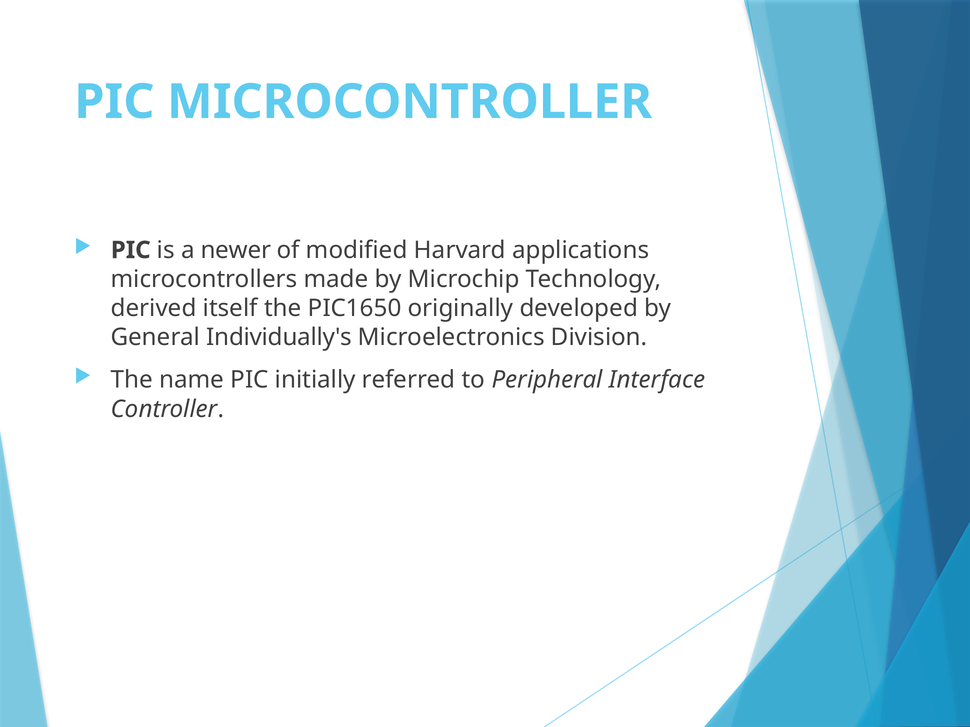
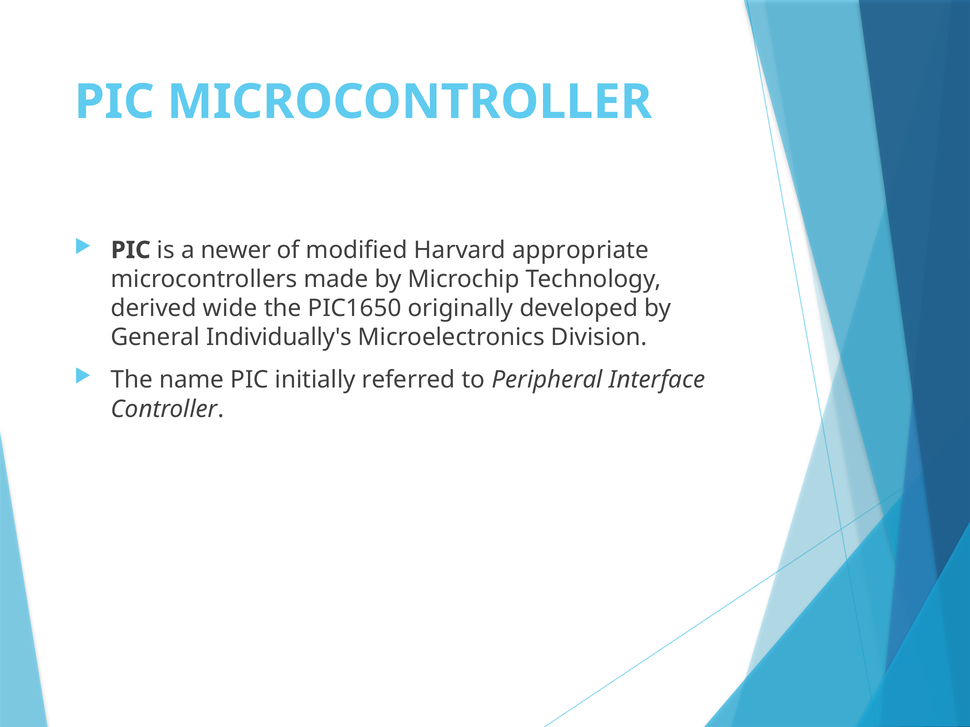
applications: applications -> appropriate (581, 250)
itself: itself -> wide (230, 309)
